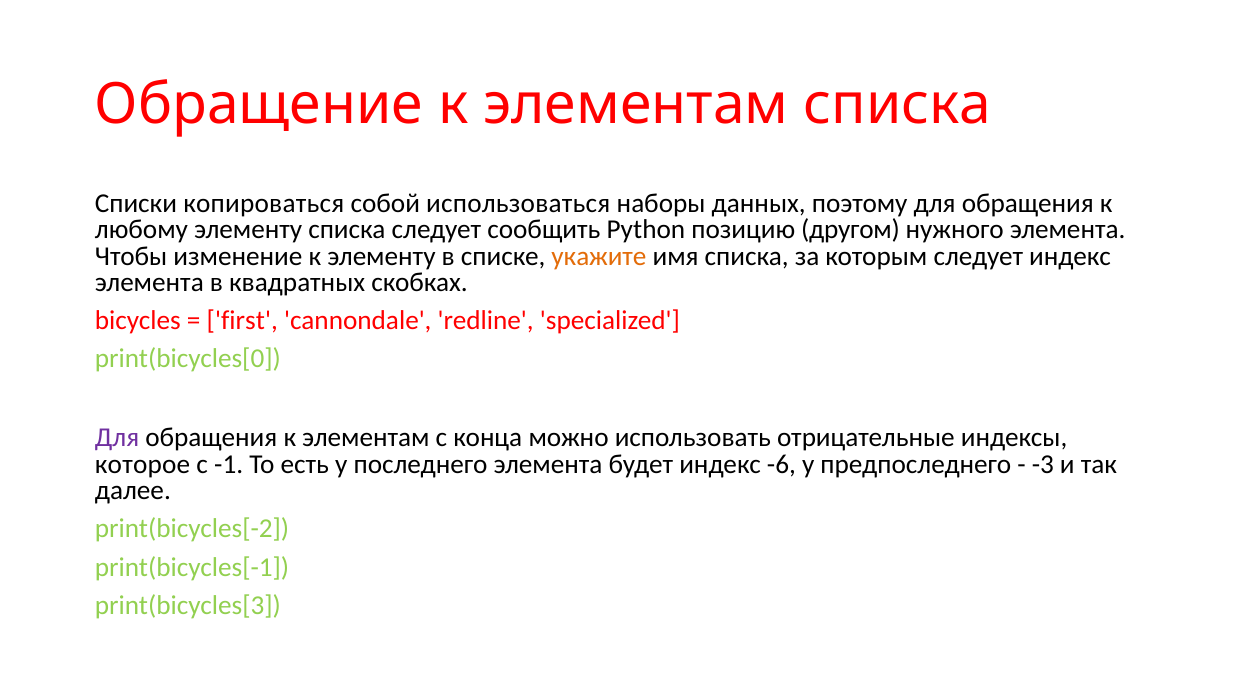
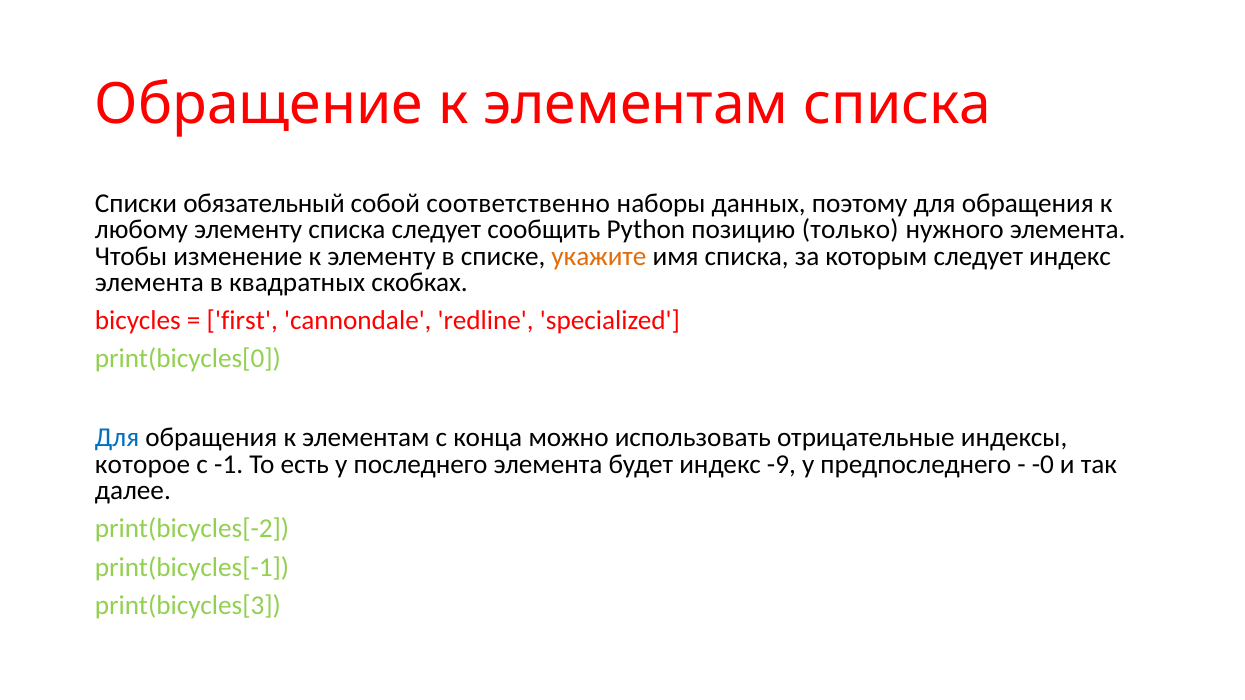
копироваться: копироваться -> обязательный (264, 203)
использоваться: использоваться -> соответственно (518, 203)
другом: другом -> только (850, 230)
Для colour: purple -> blue (117, 438)
-6: -6 -> -9 (781, 465)
-3: -3 -> -0 (1043, 465)
